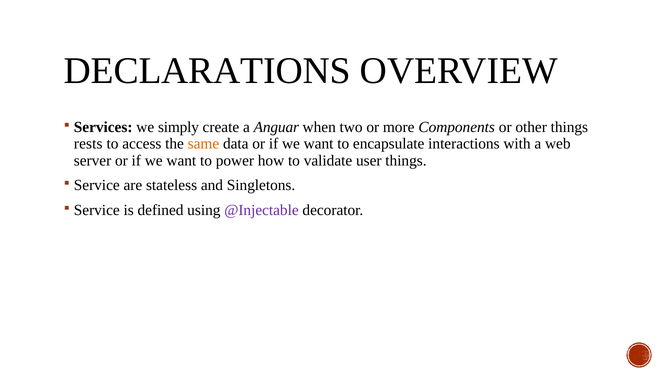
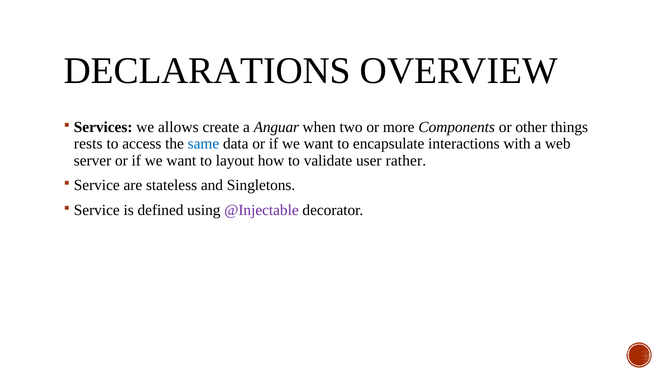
simply: simply -> allows (178, 127)
same colour: orange -> blue (203, 144)
power: power -> layout (235, 160)
user things: things -> rather (406, 160)
